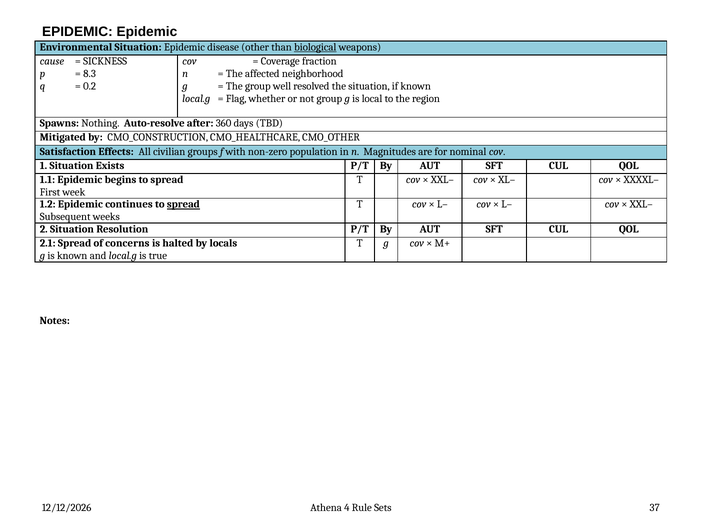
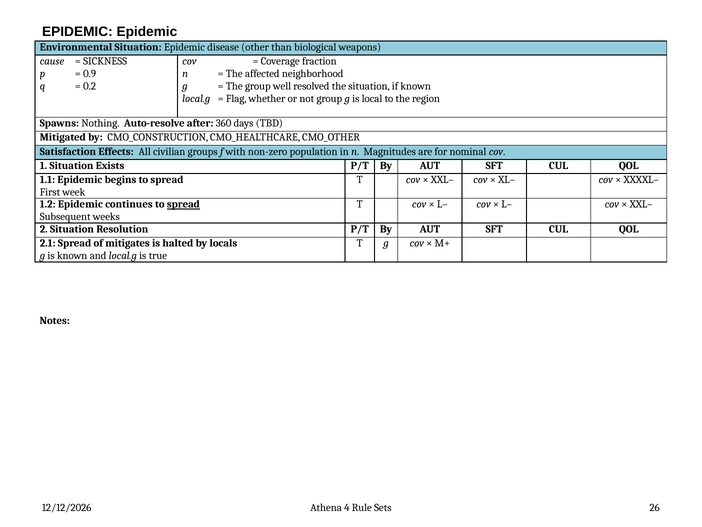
biological underline: present -> none (315, 47)
8.3: 8.3 -> 0.9 (90, 74)
concerns: concerns -> mitigates (128, 243)
37: 37 -> 26 (655, 507)
